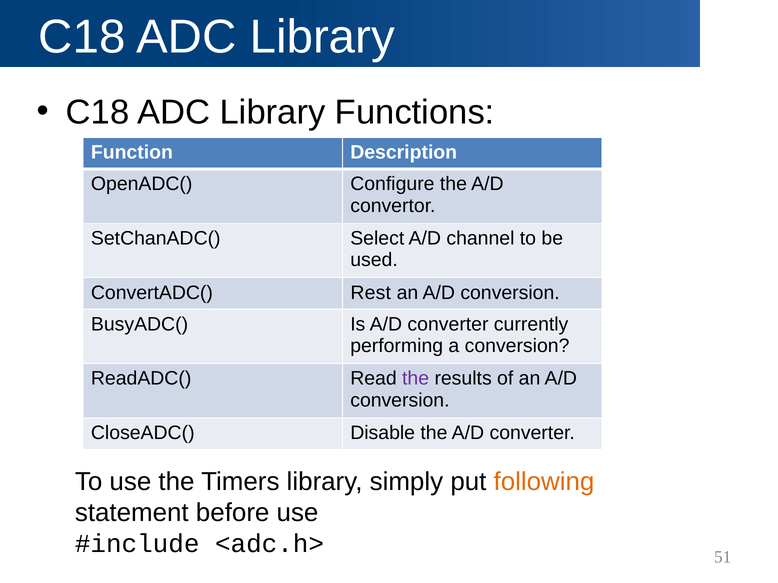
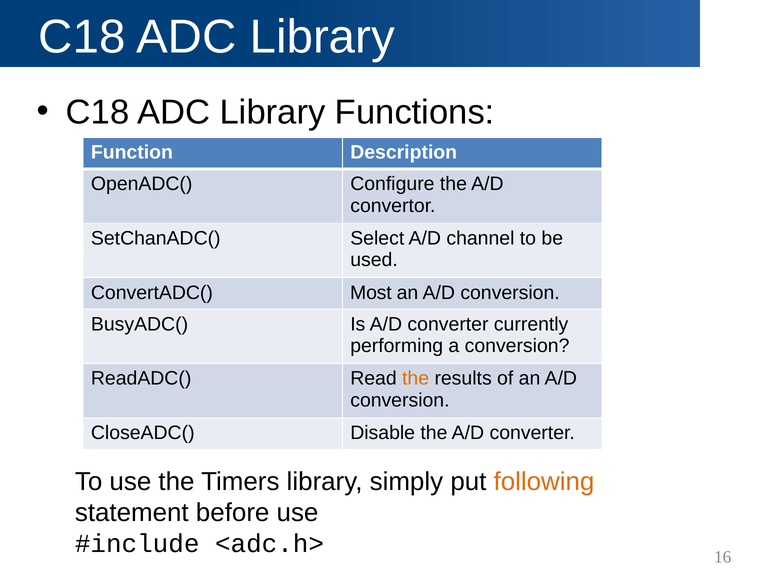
Rest: Rest -> Most (371, 293)
the colour: purple -> orange (416, 379)
51: 51 -> 16 (723, 558)
